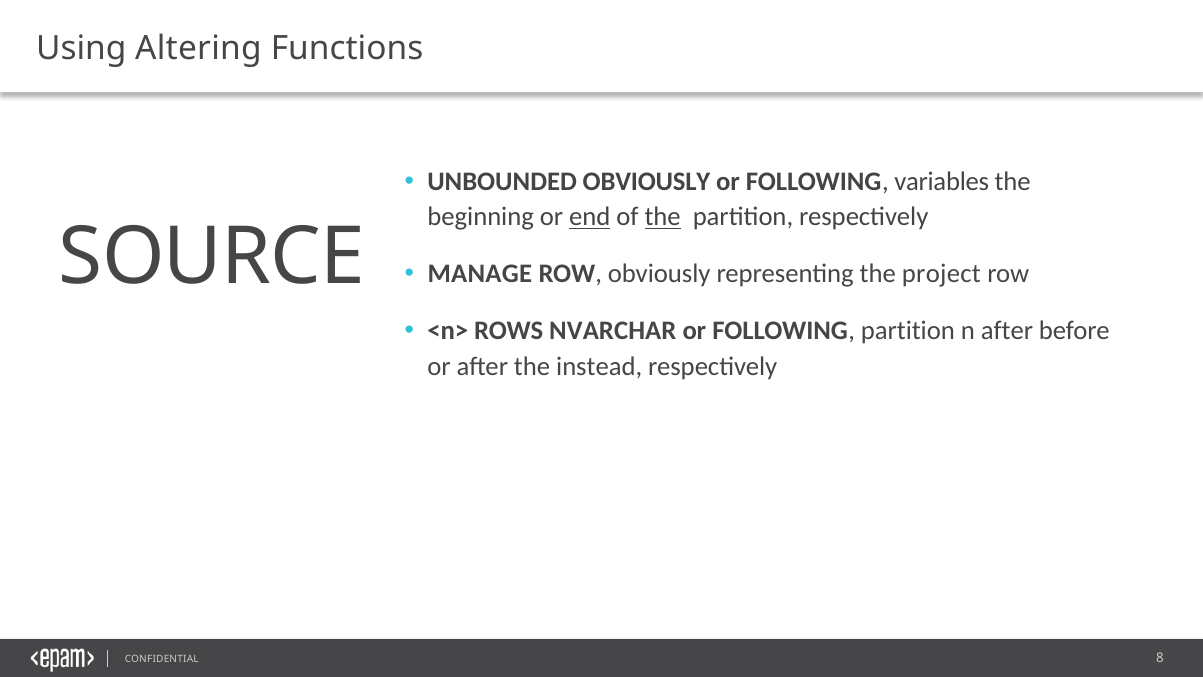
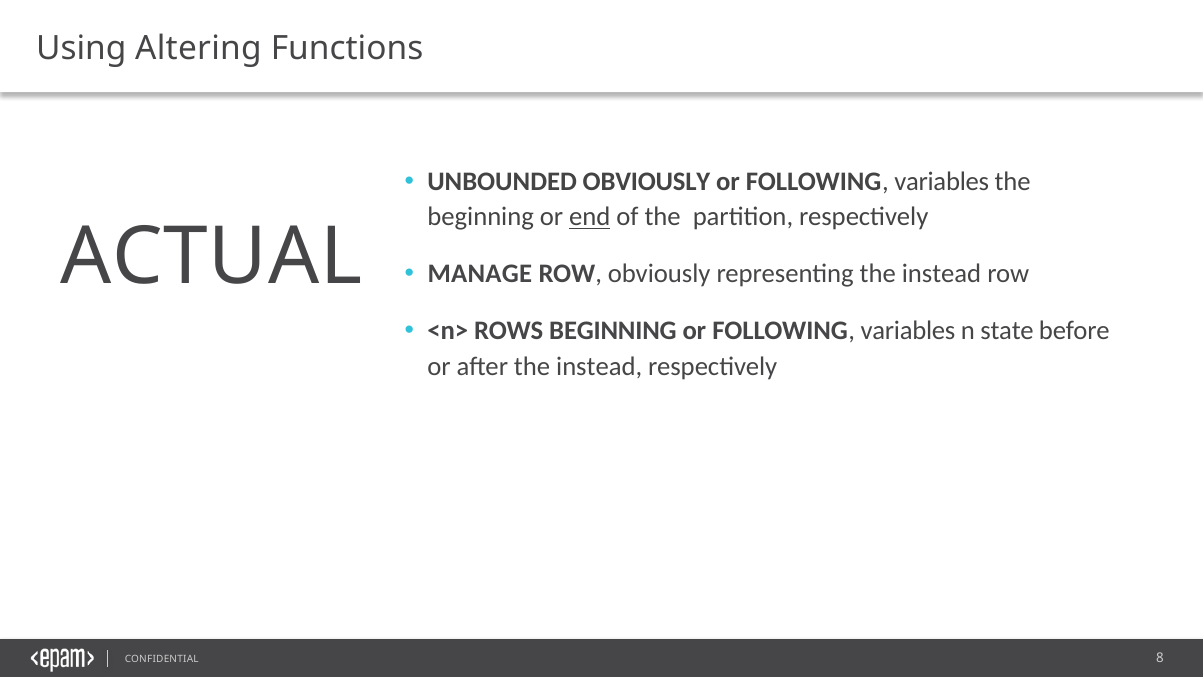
the underline: present -> none (663, 217)
SOURCE: SOURCE -> ACTUAL (211, 257)
representing the project: project -> instead (941, 274)
ROWS NVARCHAR: NVARCHAR -> BEGINNING (613, 331)
partition: partition -> variables (908, 331)
n after: after -> state (1007, 331)
